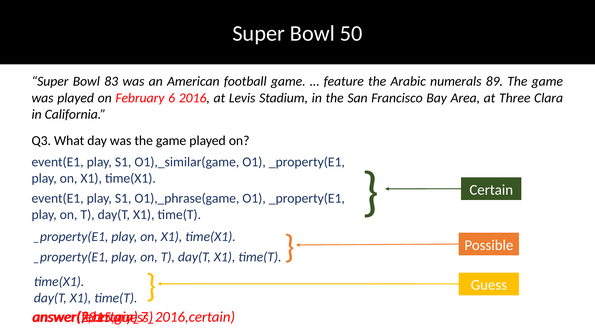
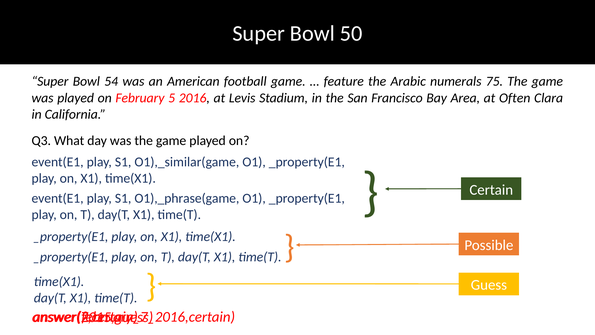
83: 83 -> 54 (111, 81)
89: 89 -> 75 (494, 81)
6: 6 -> 5 (172, 98)
Three: Three -> Often (515, 98)
